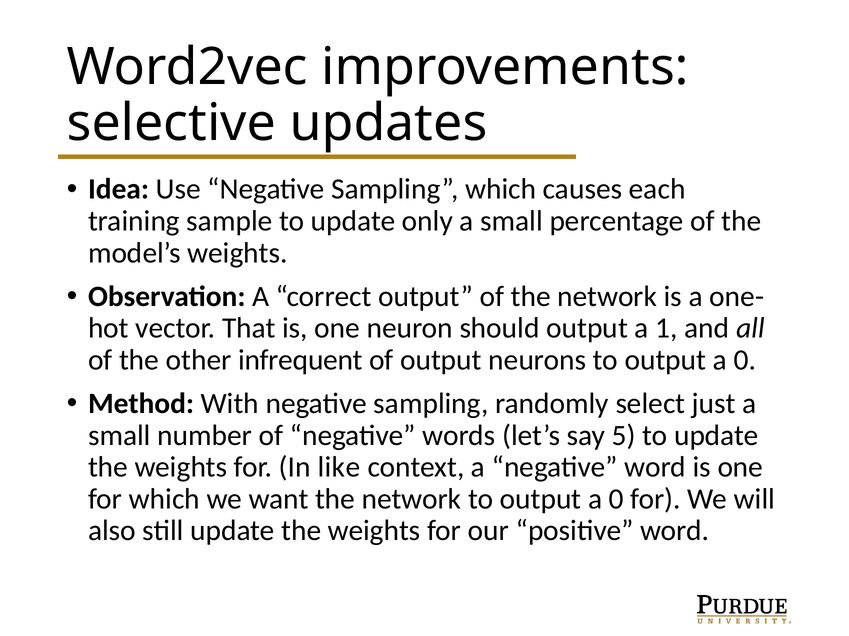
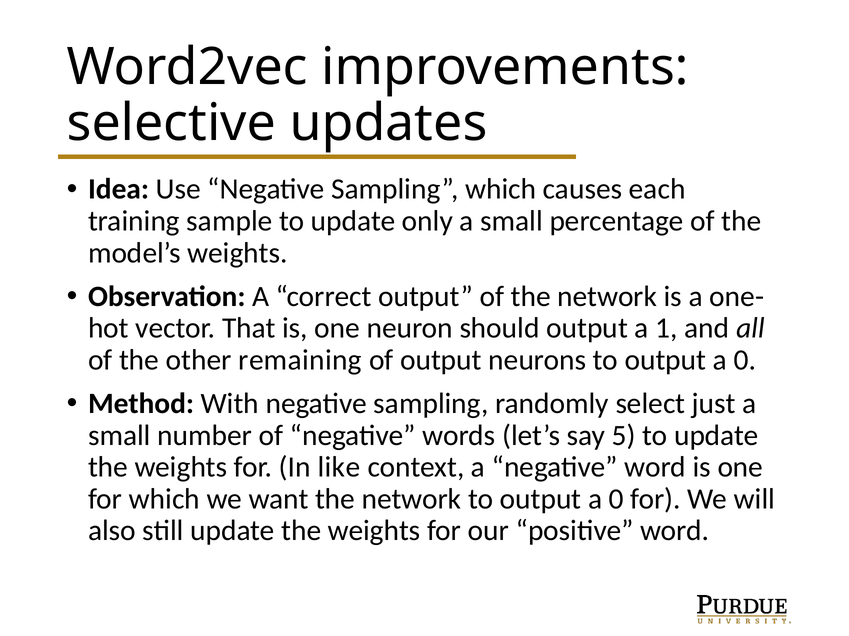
infrequent: infrequent -> remaining (300, 360)
